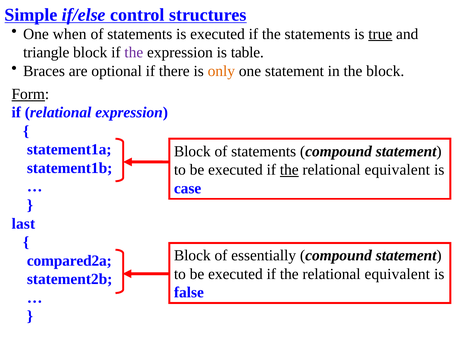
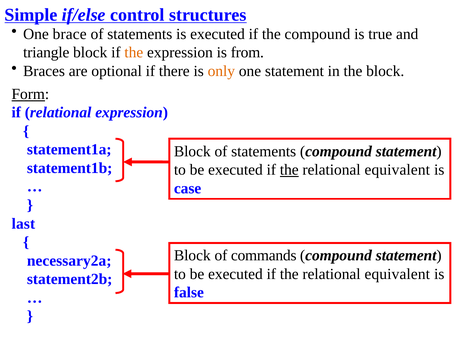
when: when -> brace (70, 34)
the statements: statements -> compound (317, 34)
true underline: present -> none (380, 34)
the colour: purple -> orange (134, 52)
table: table -> from (247, 52)
essentially: essentially -> commands (264, 255)
compared2a: compared2a -> necessary2a (69, 260)
